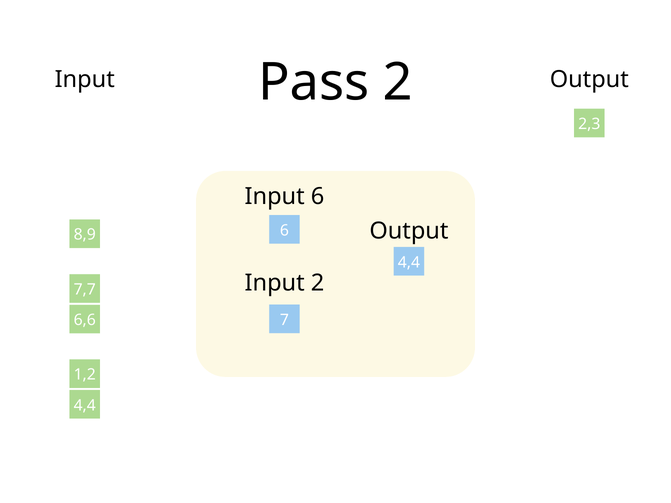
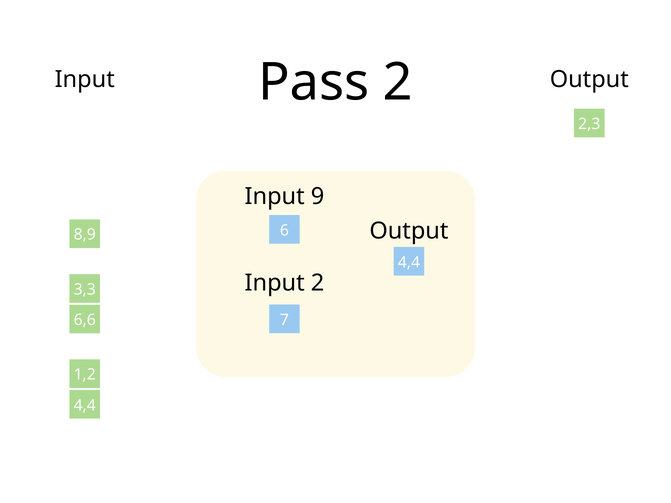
Input 6: 6 -> 9 (318, 196)
7,7: 7,7 -> 3,3 (85, 290)
